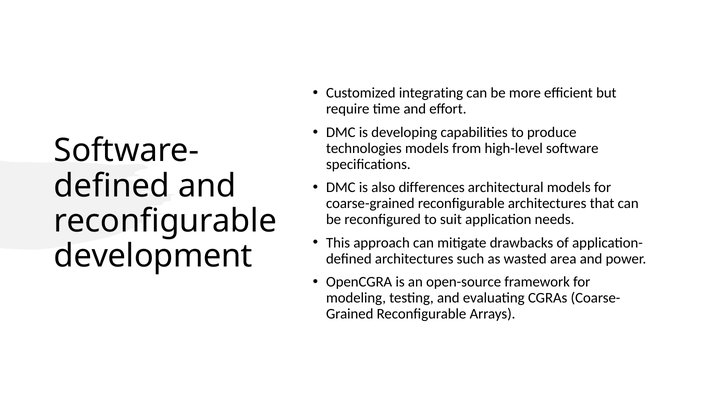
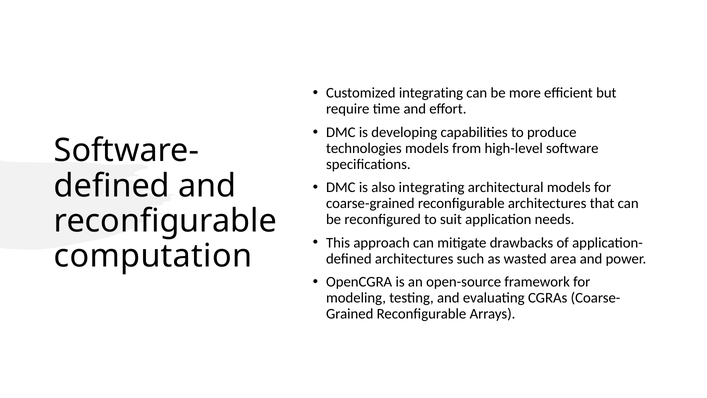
also differences: differences -> integrating (432, 187)
development: development -> computation (153, 256)
